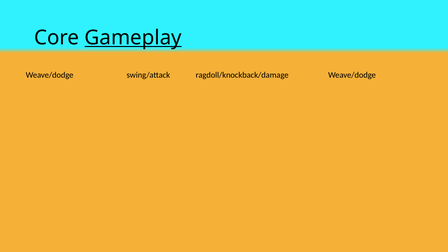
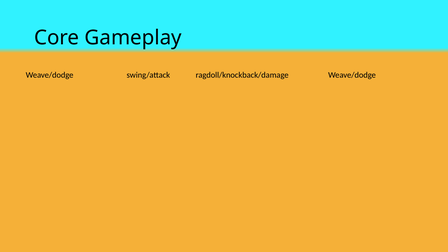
Gameplay underline: present -> none (133, 38)
